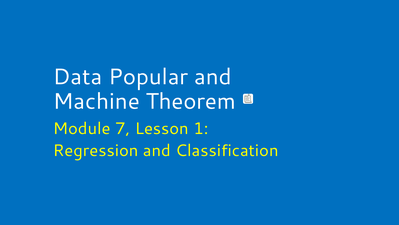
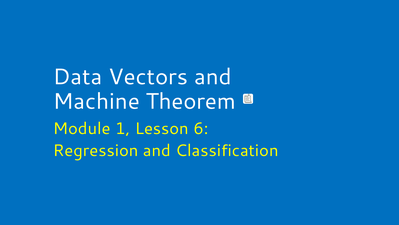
Popular: Popular -> Vectors (148, 77)
7: 7 -> 1 (123, 128)
1: 1 -> 6 (201, 128)
